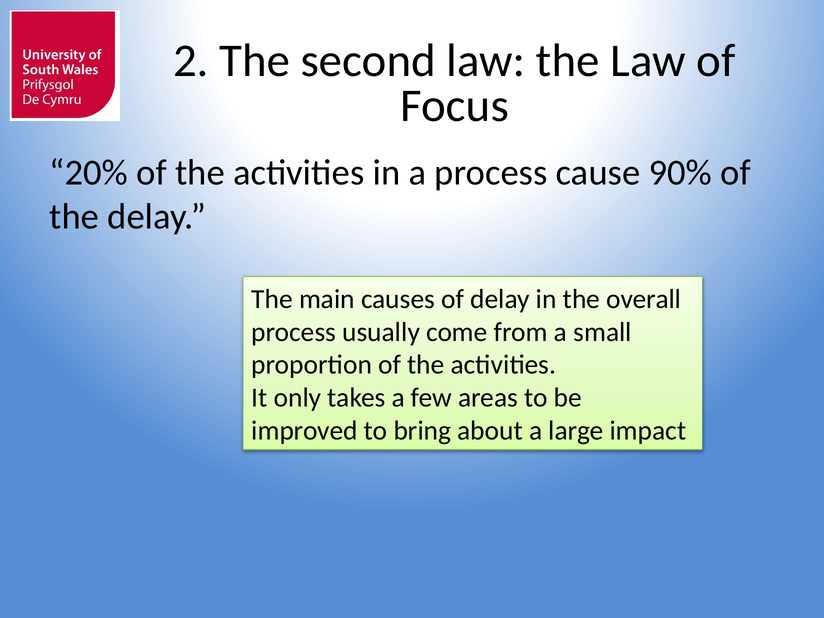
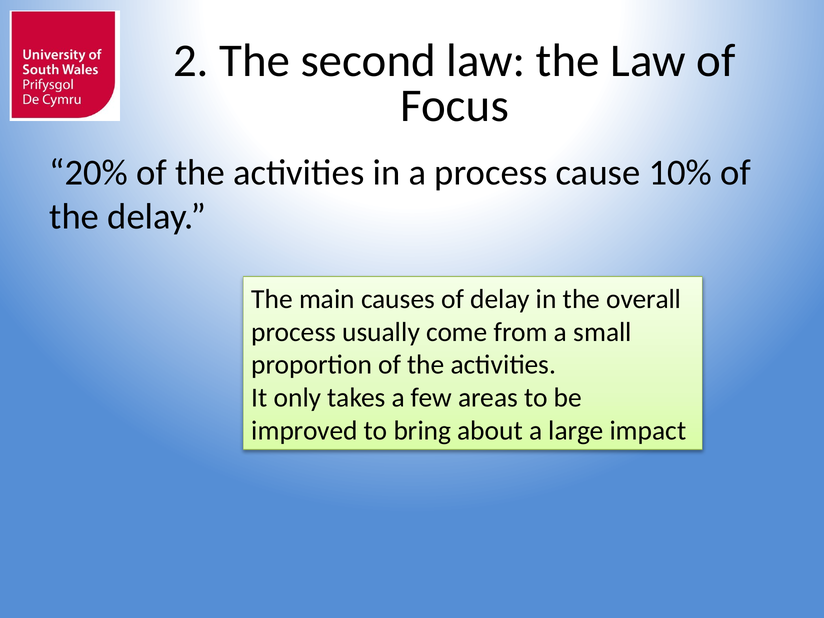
90%: 90% -> 10% (680, 173)
